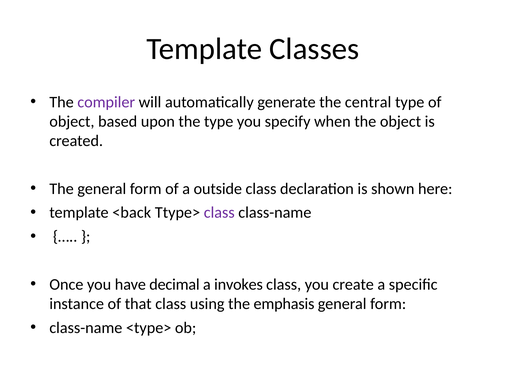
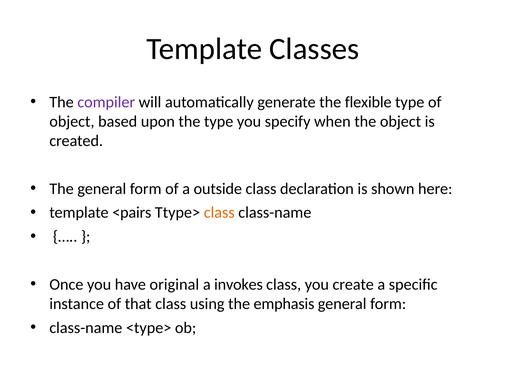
central: central -> flexible (368, 102)
<back: <back -> <pairs (132, 212)
class colour: purple -> orange (219, 212)
decimal: decimal -> original (174, 284)
